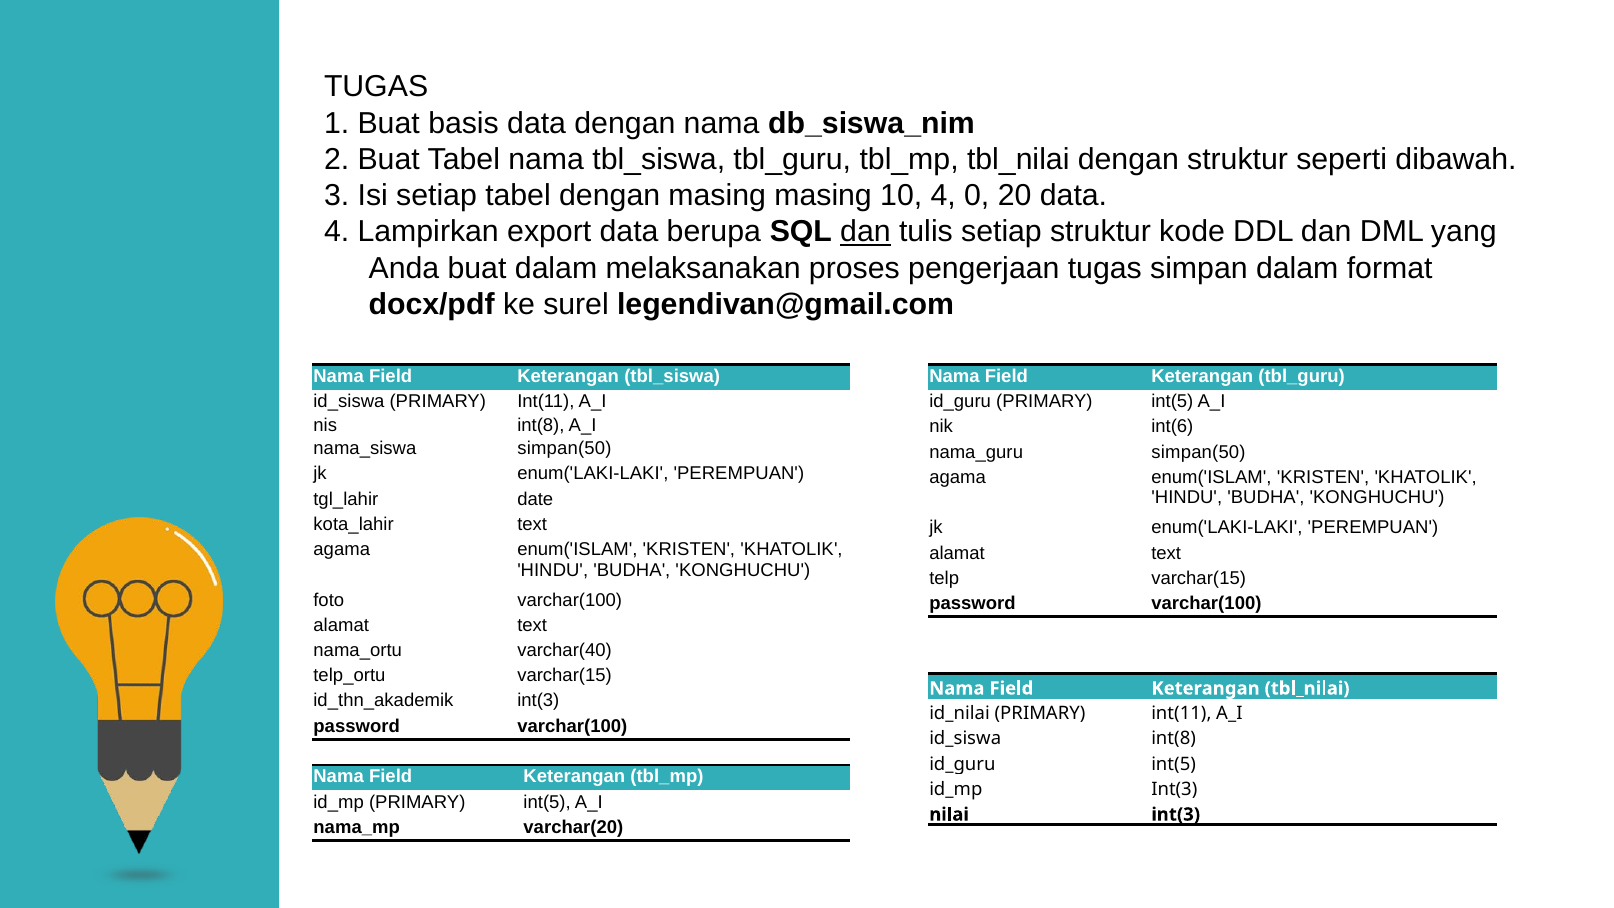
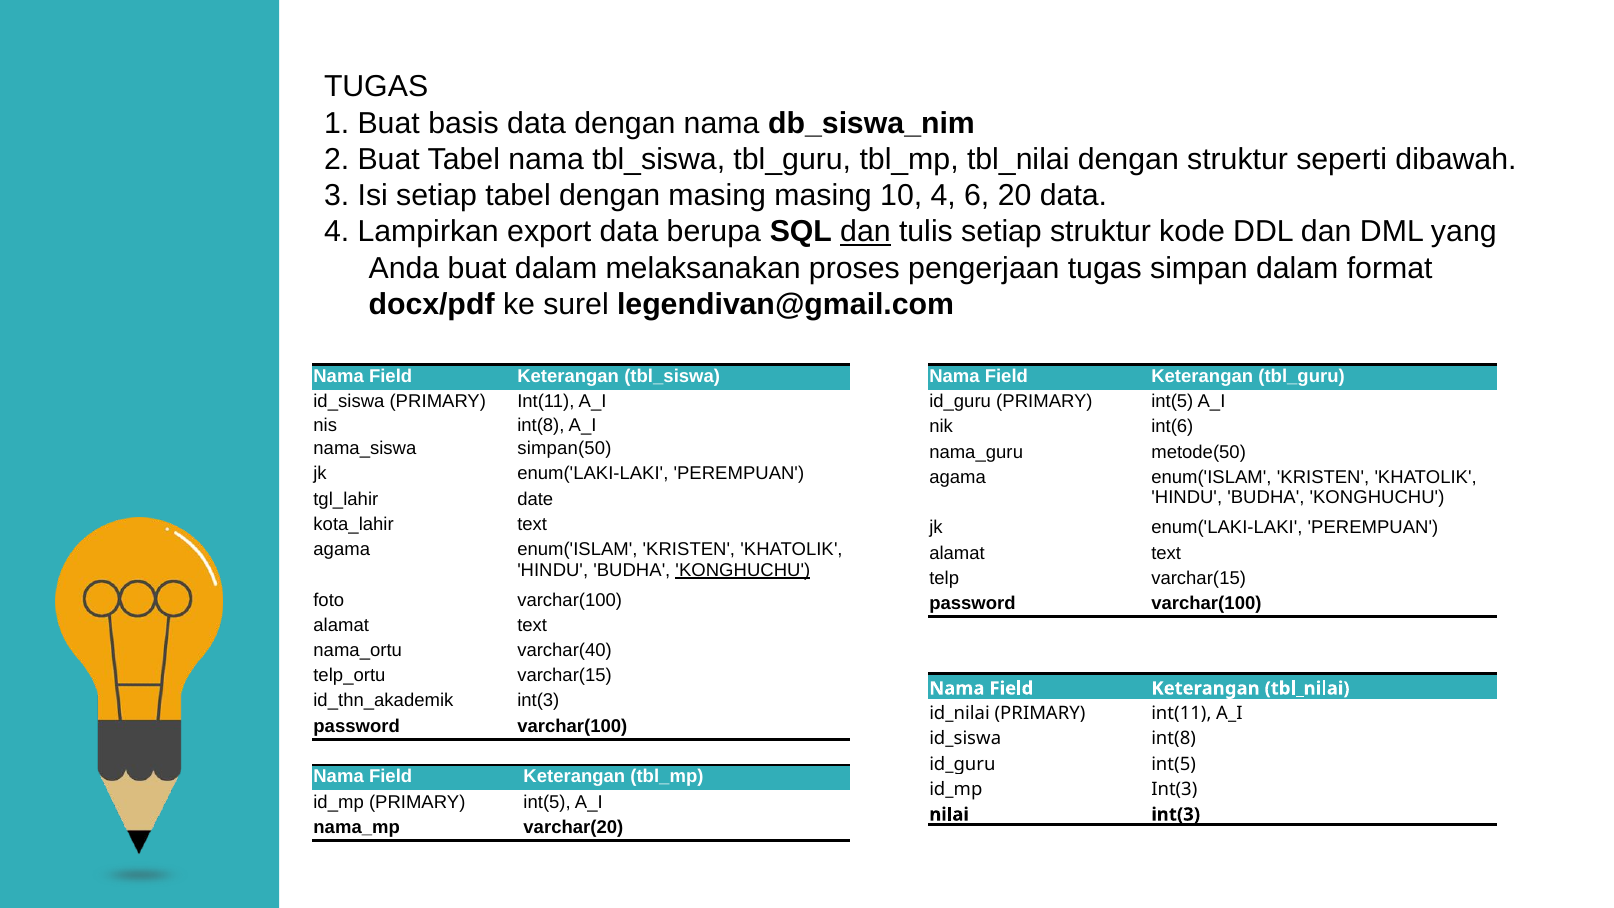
0: 0 -> 6 (977, 196)
simpan(50: simpan(50 -> metode(50 (1199, 452)
KONGHUCHU underline: none -> present (743, 570)
